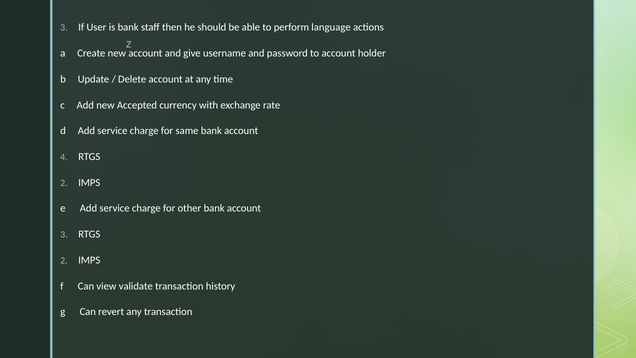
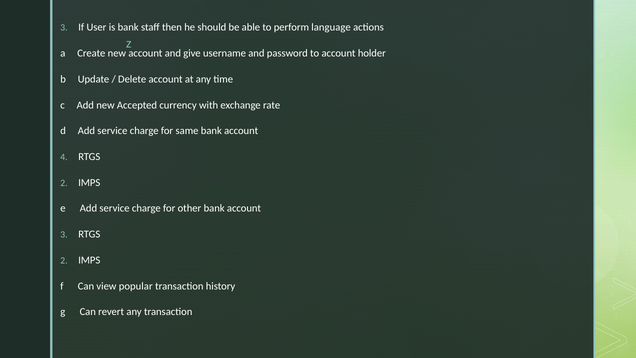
validate: validate -> popular (136, 286)
